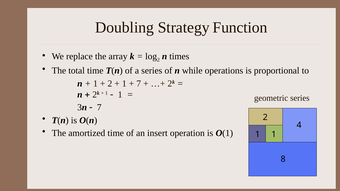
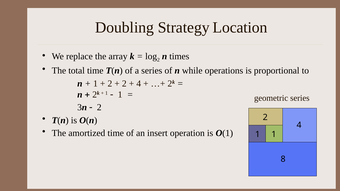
Function: Function -> Location (240, 28)
1: 1 -> 2 (124, 84)
7: 7 -> 4 (139, 84)
7: 7 -> 2 (99, 108)
